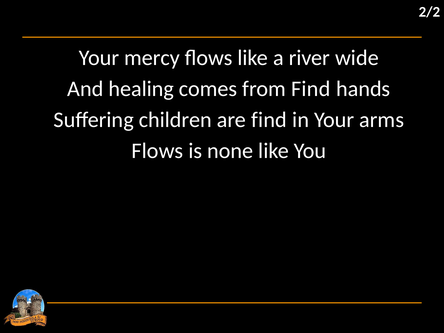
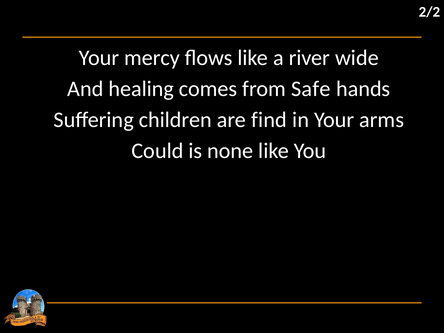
from Find: Find -> Safe (311, 89)
Flows: Flows -> Could (157, 151)
